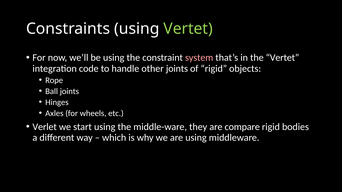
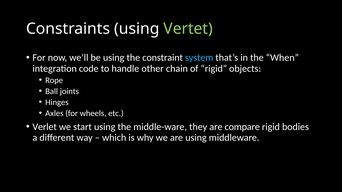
system colour: pink -> light blue (199, 58)
the Vertet: Vertet -> When (282, 58)
other joints: joints -> chain (177, 69)
